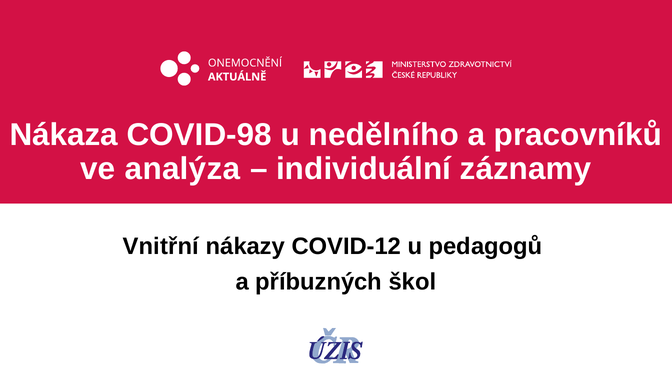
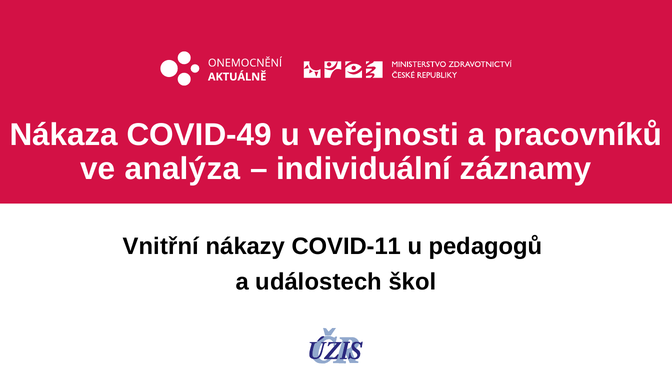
COVID-98: COVID-98 -> COVID-49 (199, 135)
nedělního: nedělního -> veřejnosti (384, 135)
COVID-12: COVID-12 -> COVID-11 (346, 247)
příbuzných: příbuzných -> událostech (319, 282)
